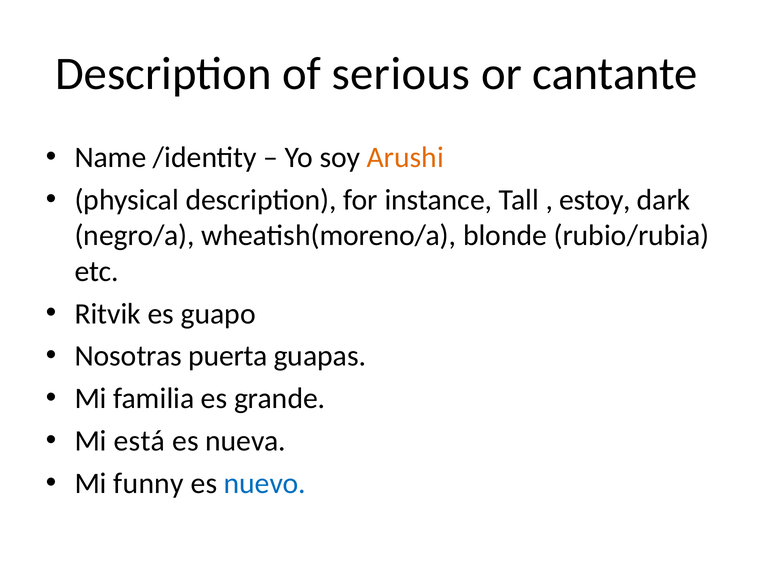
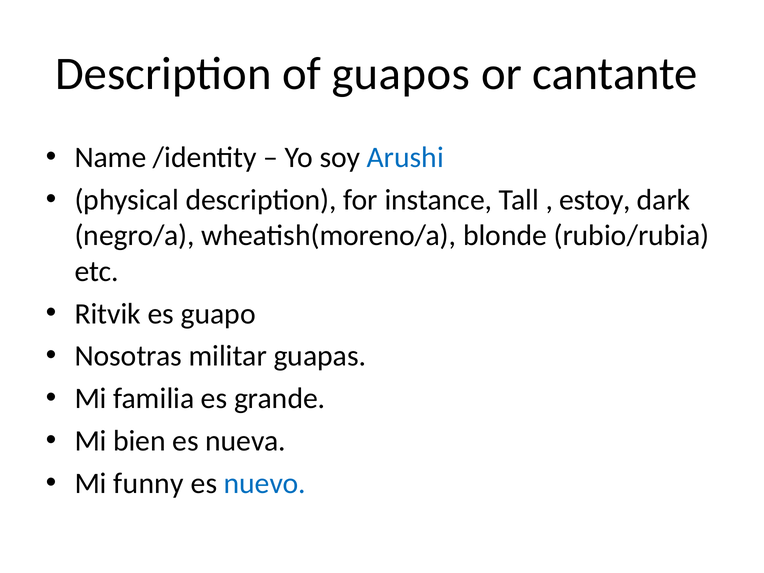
serious: serious -> guapos (401, 74)
Arushi colour: orange -> blue (405, 157)
puerta: puerta -> militar (228, 356)
está: está -> bien (140, 441)
